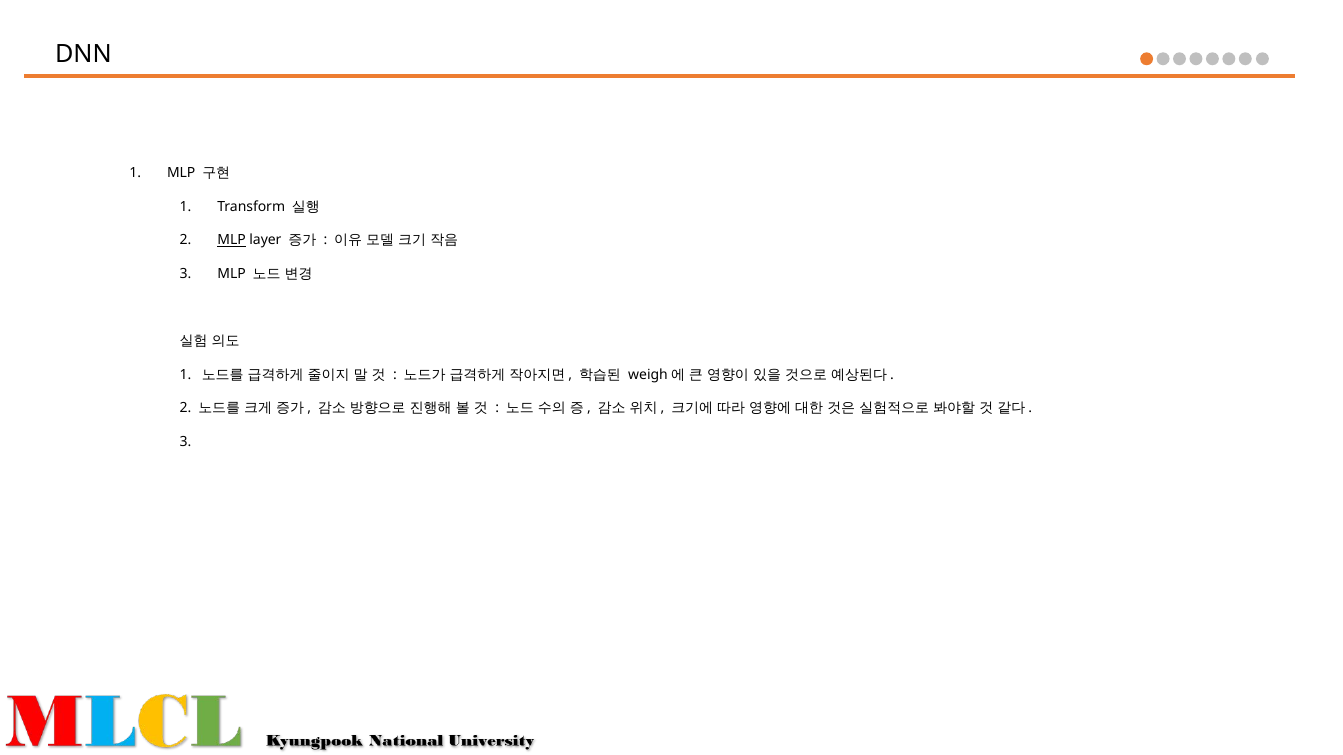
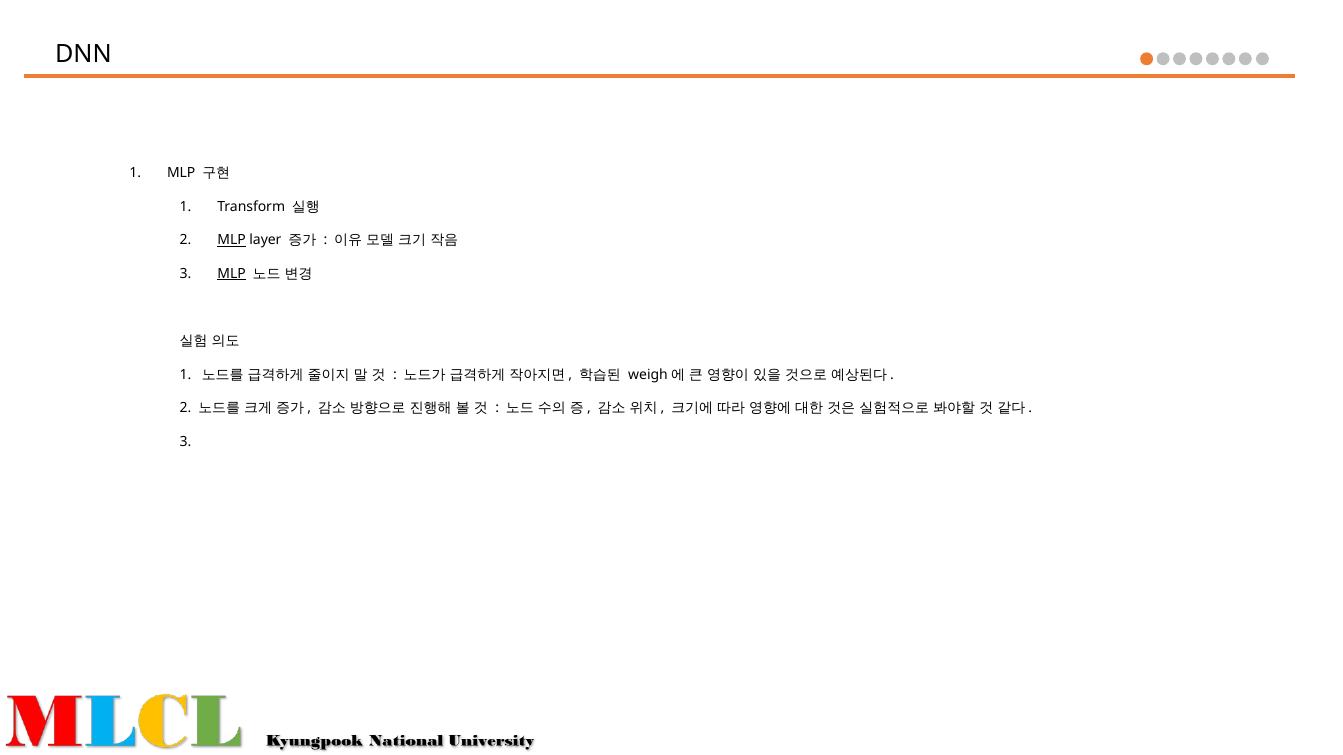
MLP underline: none -> present (232, 274)
